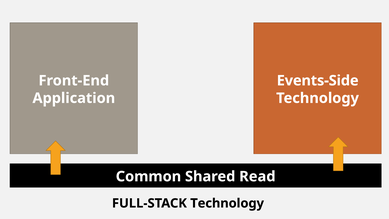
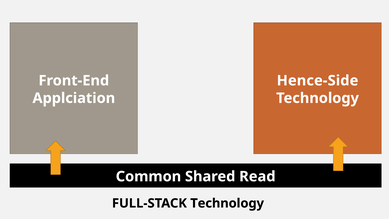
Events-Side: Events-Side -> Hence-Side (318, 81)
Application: Application -> Applciation (74, 98)
